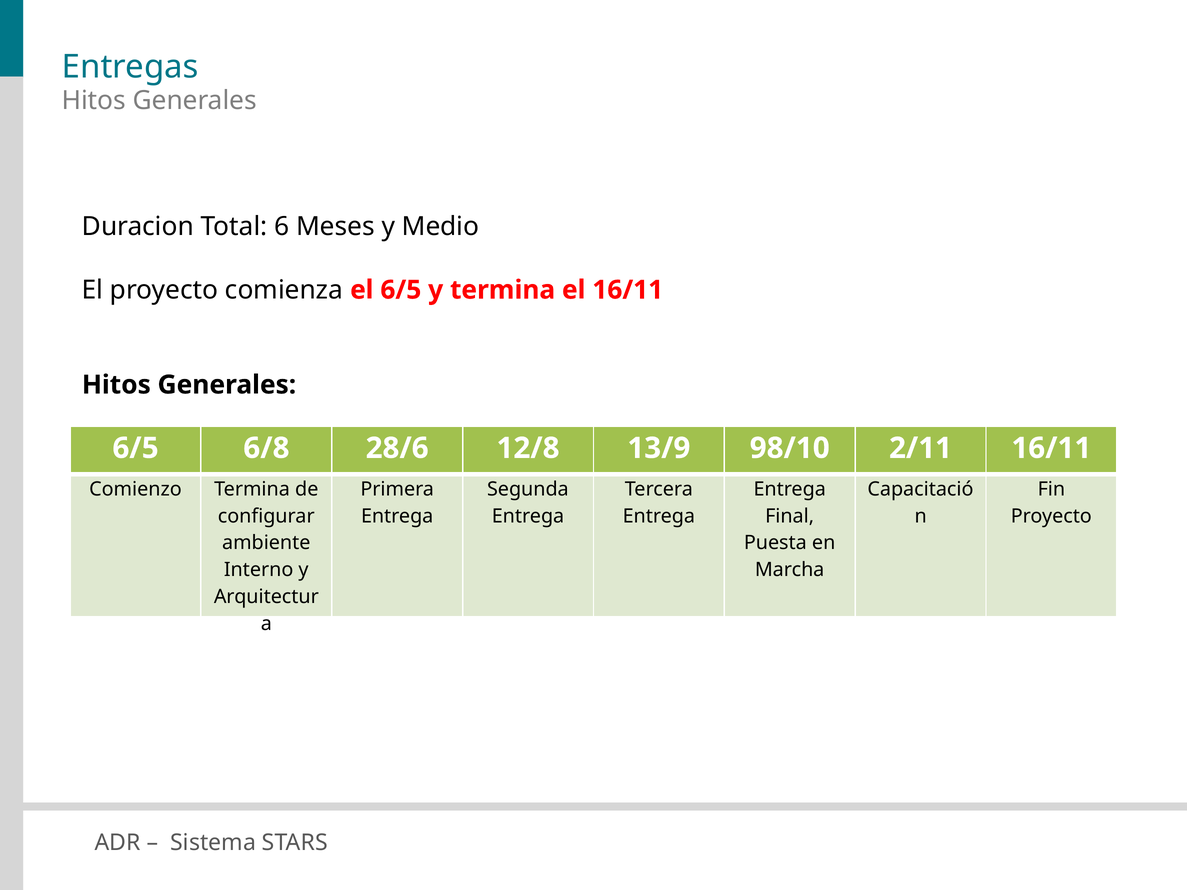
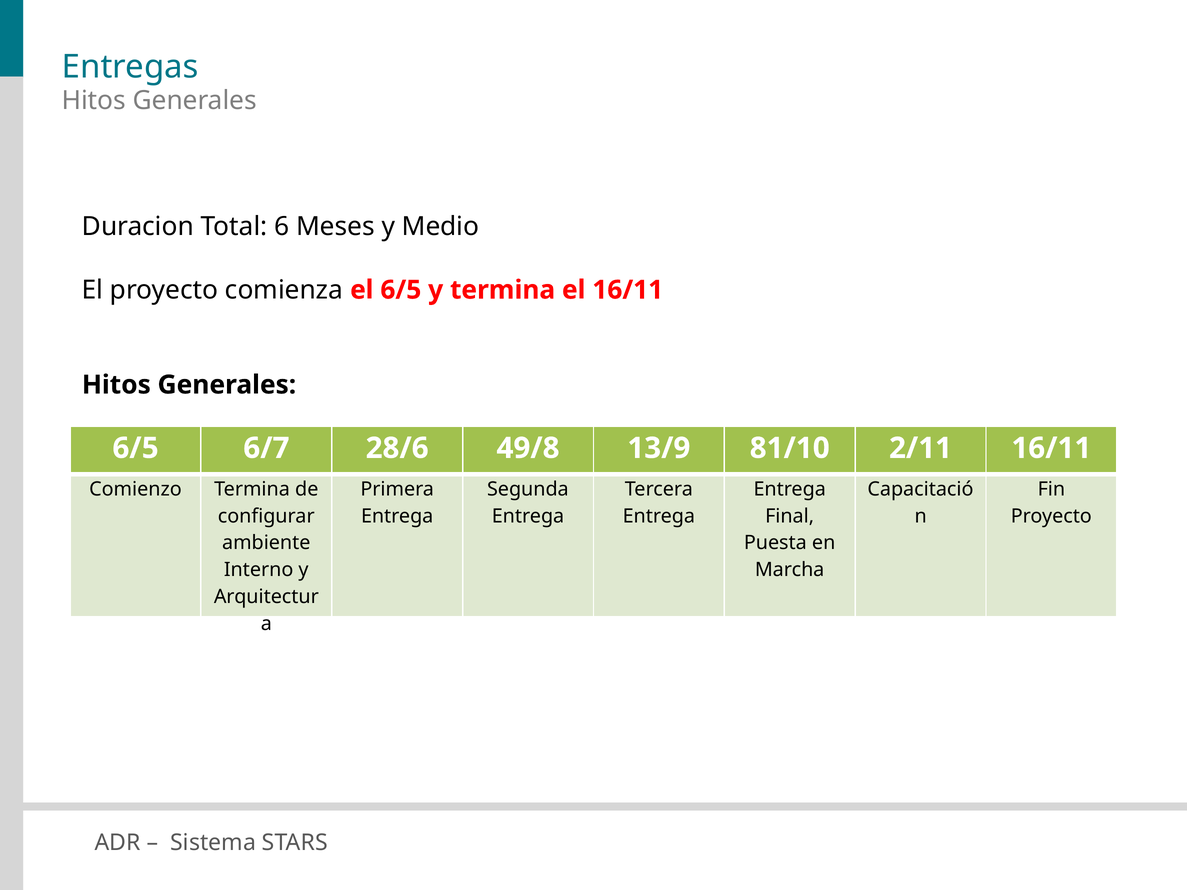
6/8: 6/8 -> 6/7 (266, 448)
12/8: 12/8 -> 49/8 (528, 448)
98/10: 98/10 -> 81/10 (790, 448)
